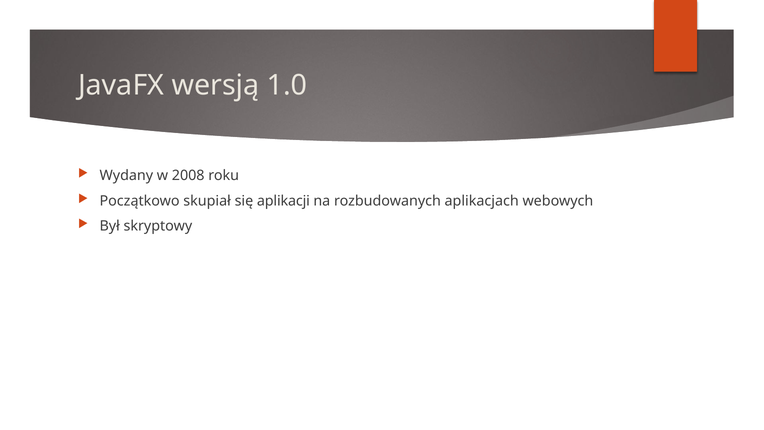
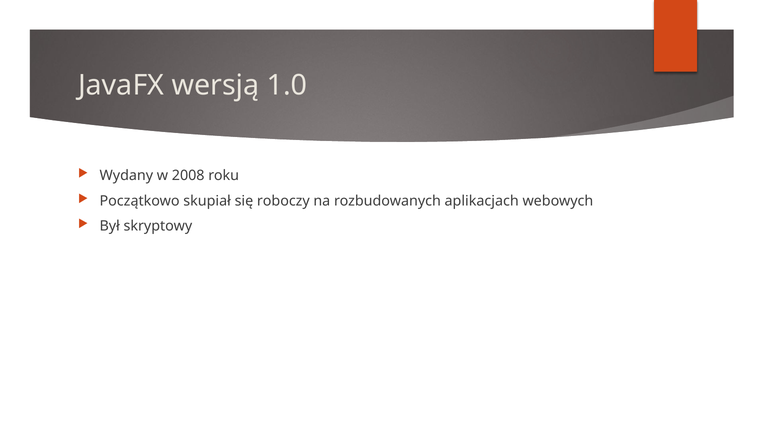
aplikacji: aplikacji -> roboczy (283, 201)
